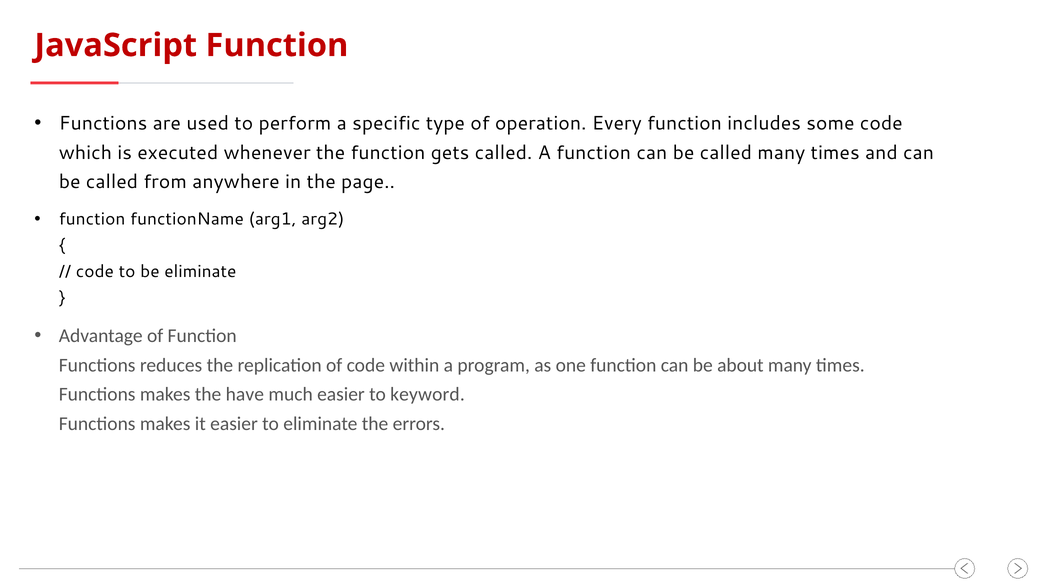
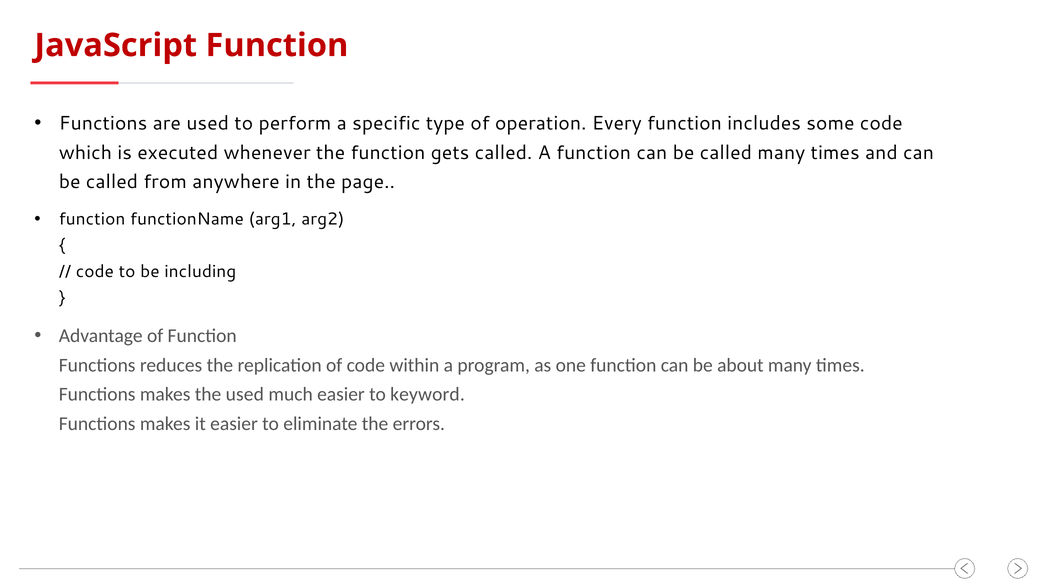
be eliminate: eliminate -> including (200, 271)
the have: have -> used (245, 394)
